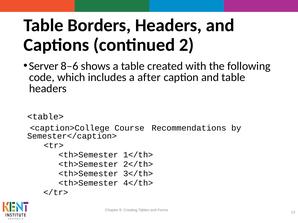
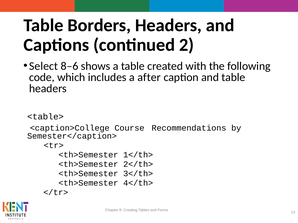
Server: Server -> Select (44, 66)
